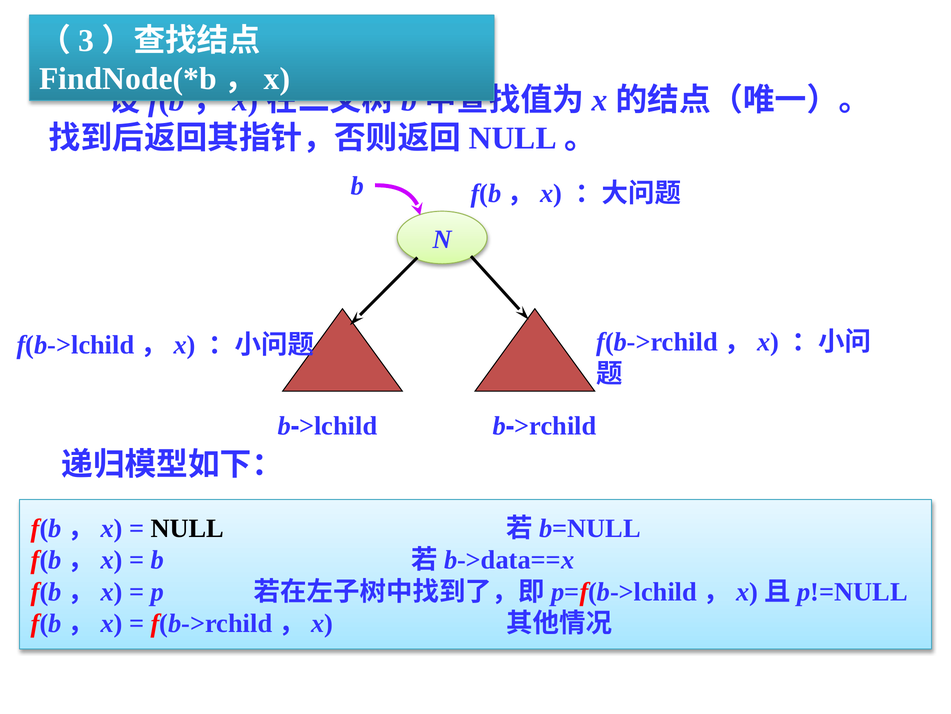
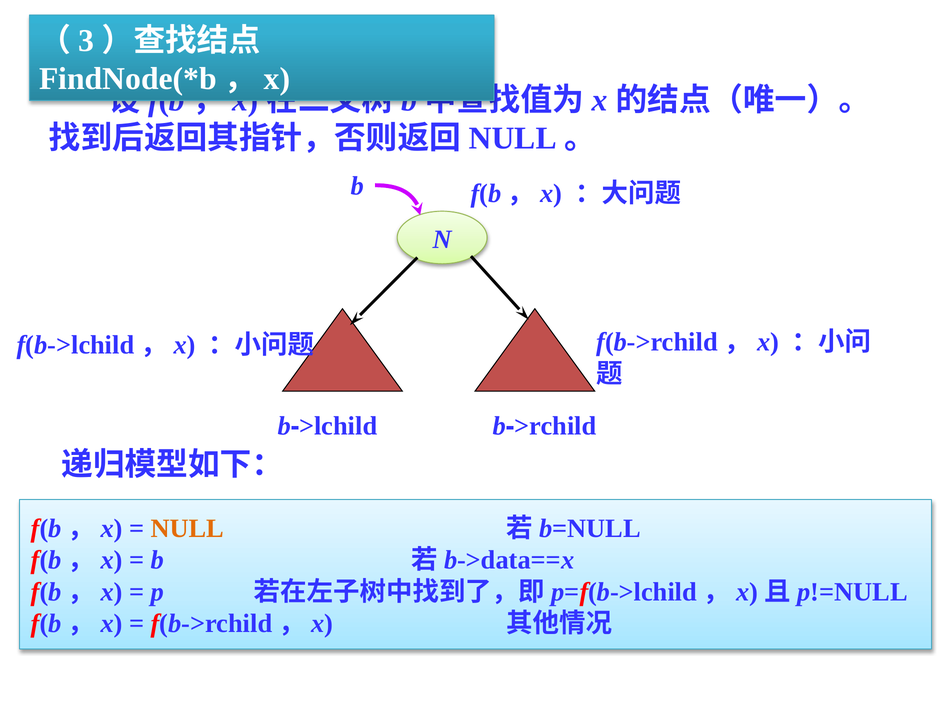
NULL colour: black -> orange (187, 528)
